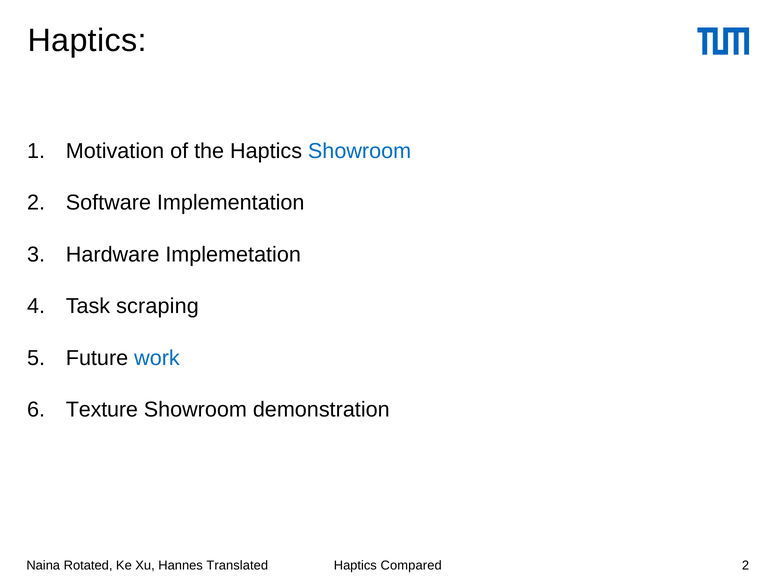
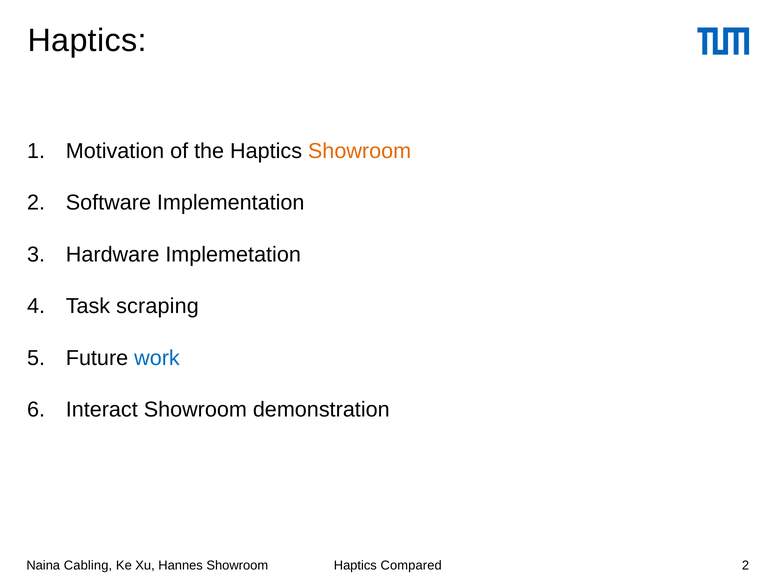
Showroom colour: blue -> orange (360, 151)
Texture: Texture -> Interact (102, 410)
Rotated: Rotated -> Cabling (88, 566)
Hannes Translated: Translated -> Showroom (237, 566)
